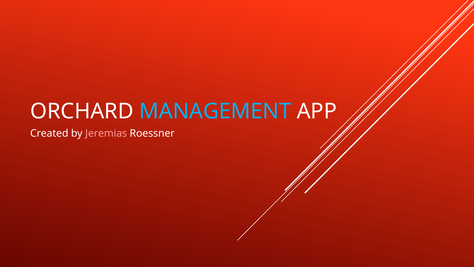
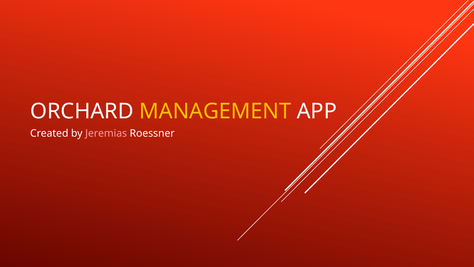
MANAGEMENT colour: light blue -> yellow (215, 111)
